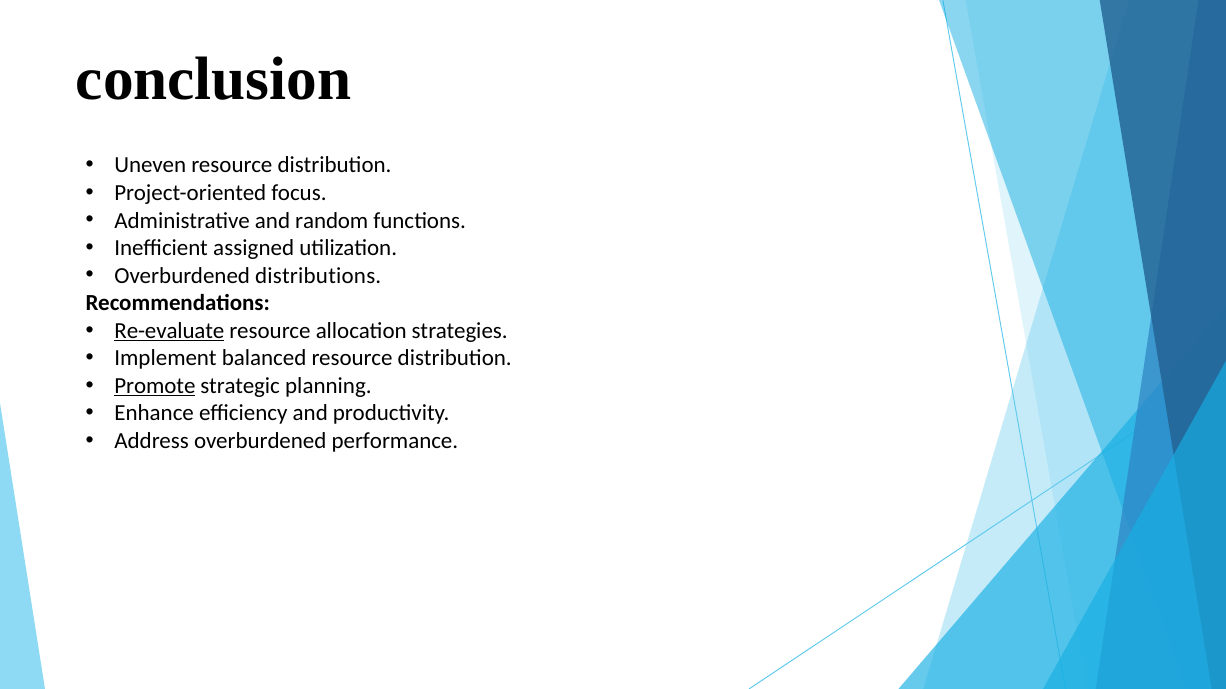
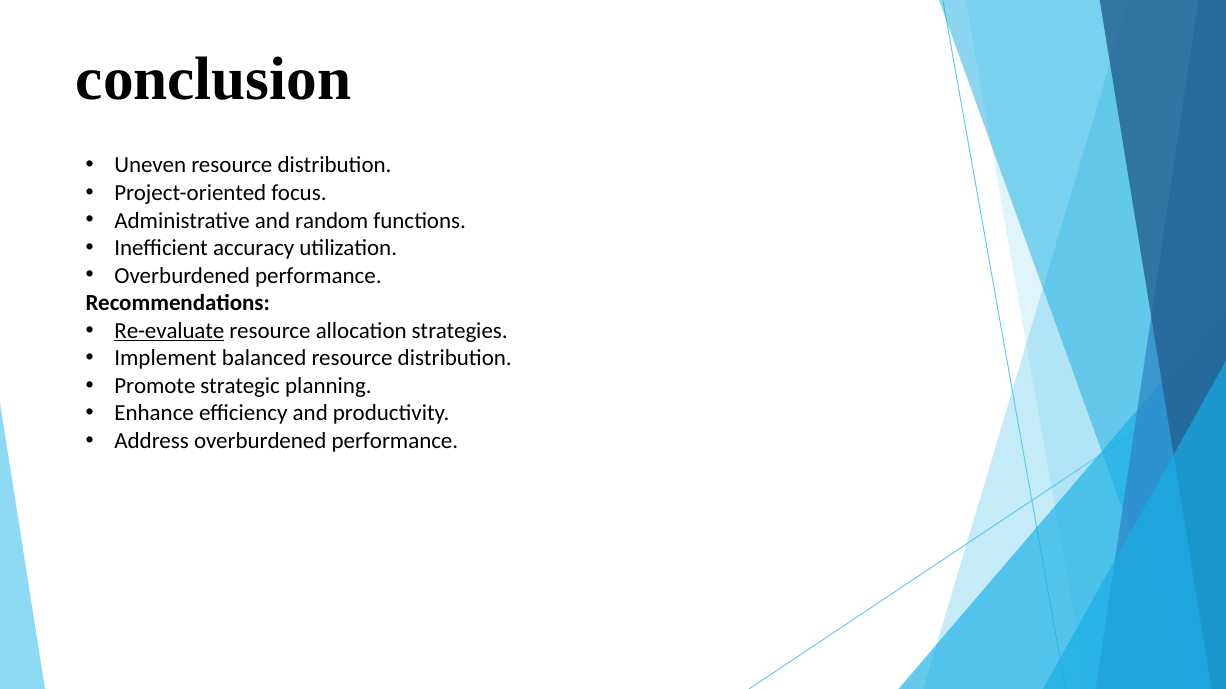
assigned: assigned -> accuracy (254, 248)
distributions: distributions -> performance (318, 276)
Promote underline: present -> none (155, 386)
